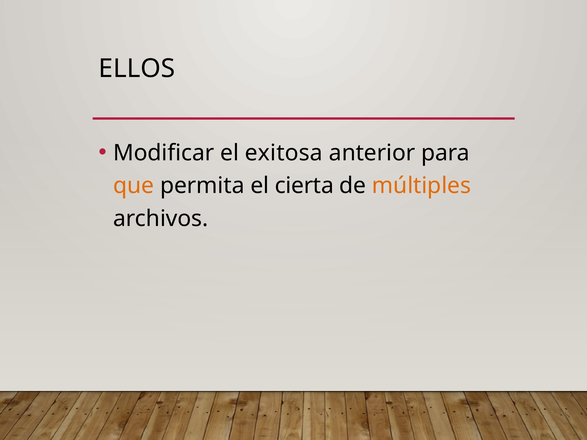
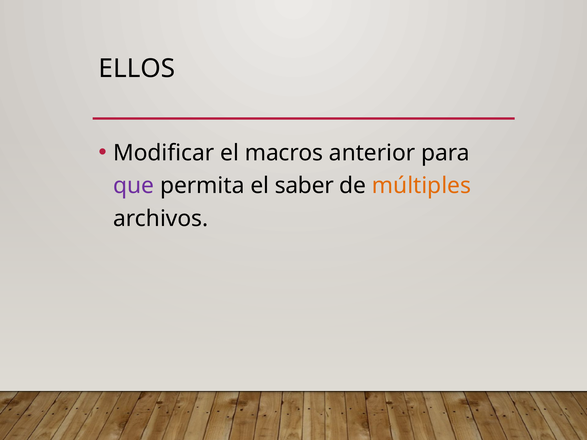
exitosa: exitosa -> macros (284, 153)
que colour: orange -> purple (134, 186)
cierta: cierta -> saber (304, 186)
